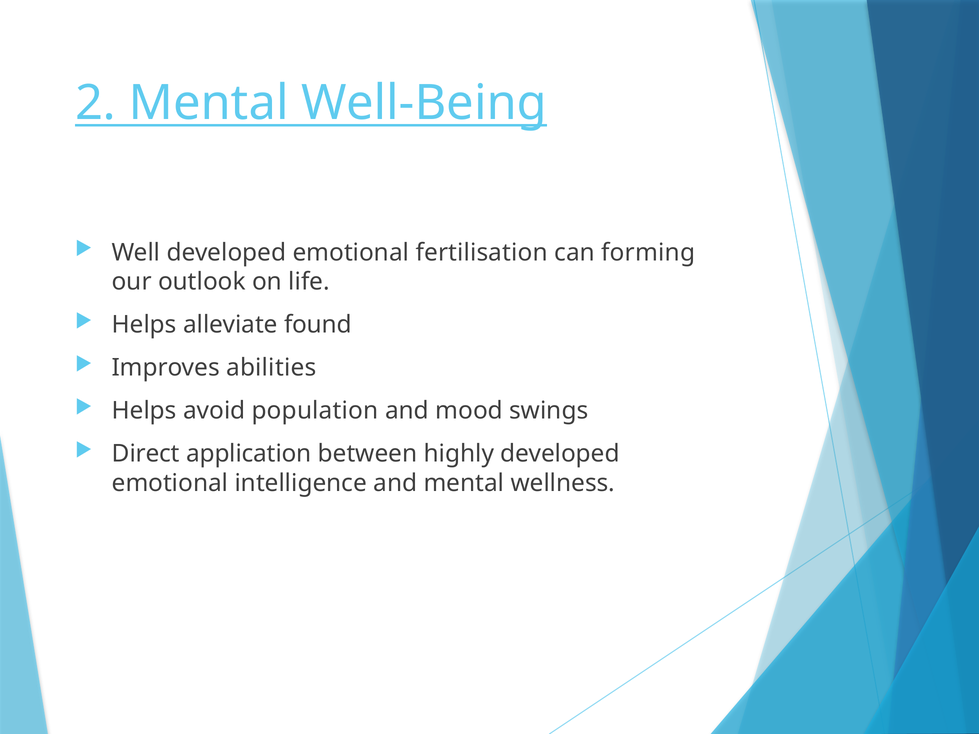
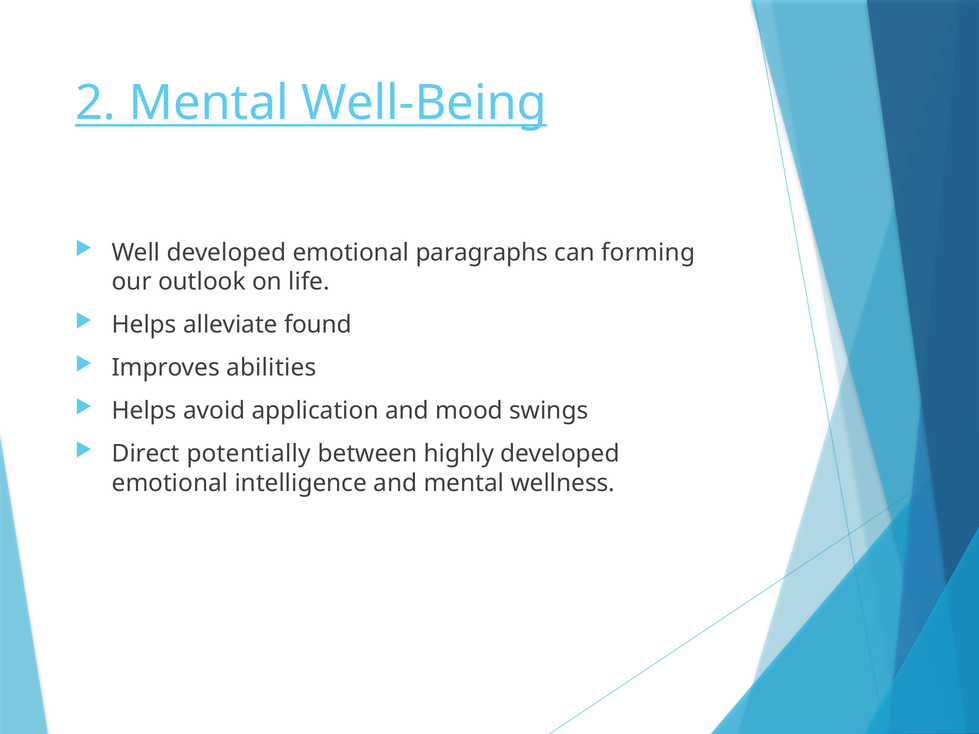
fertilisation: fertilisation -> paragraphs (482, 253)
population: population -> application (315, 411)
application: application -> potentially (249, 454)
